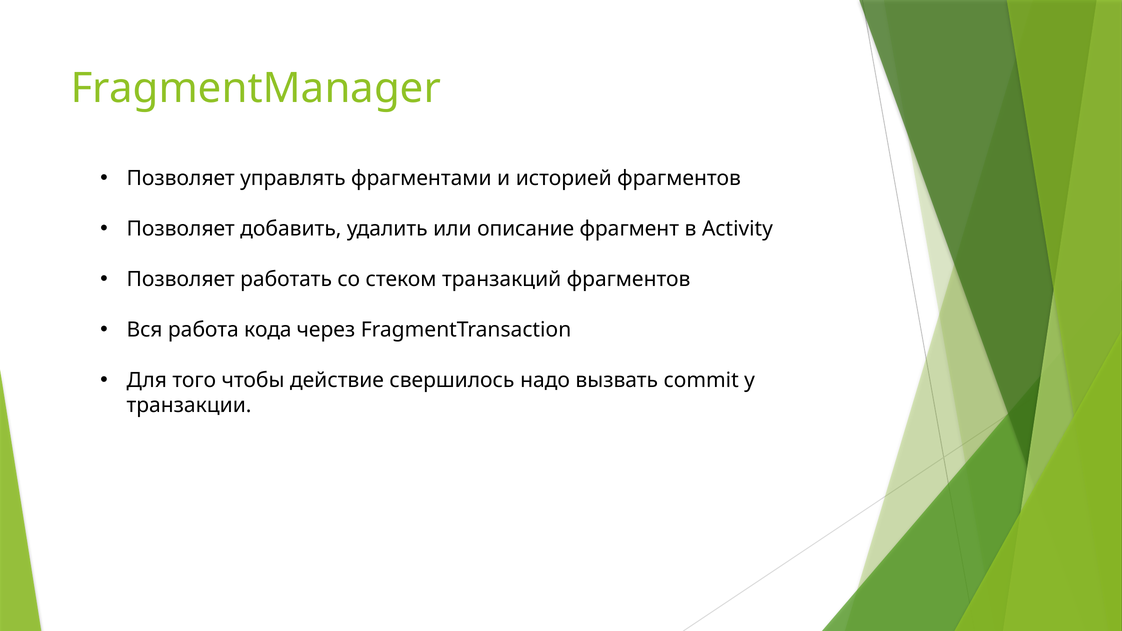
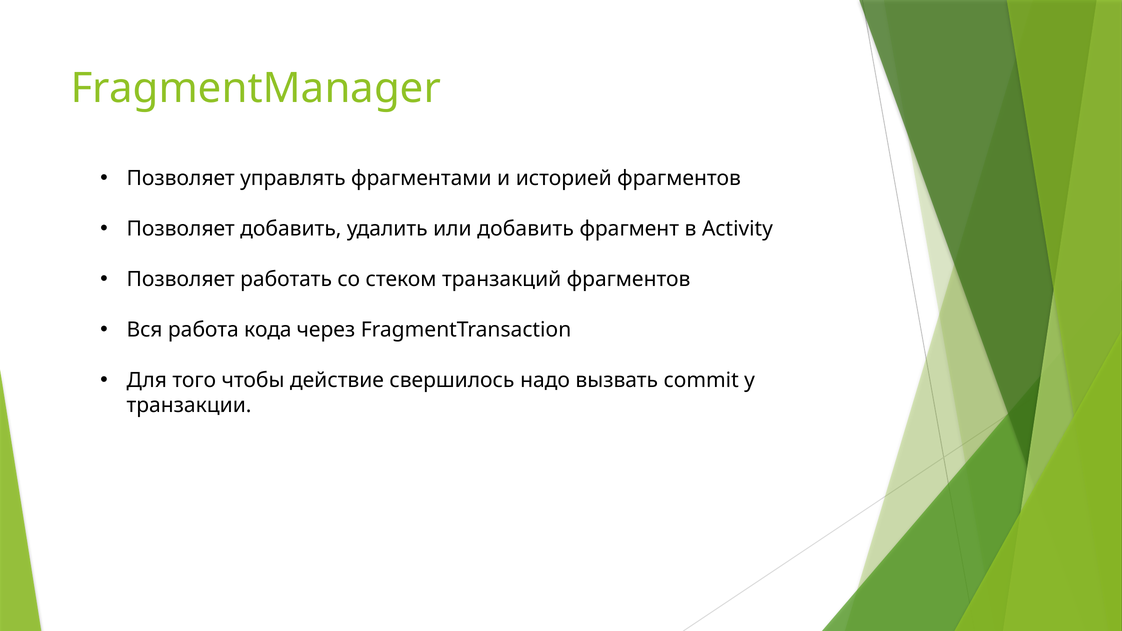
или описание: описание -> добавить (526, 229)
